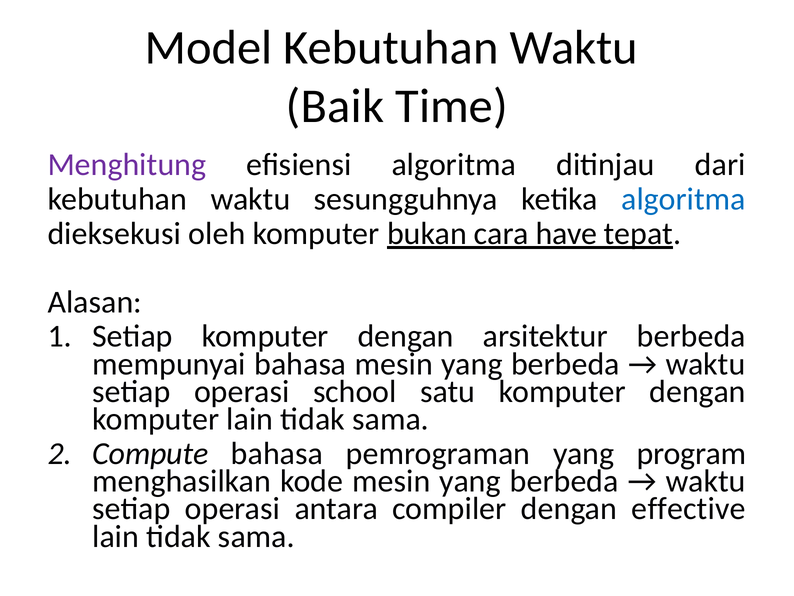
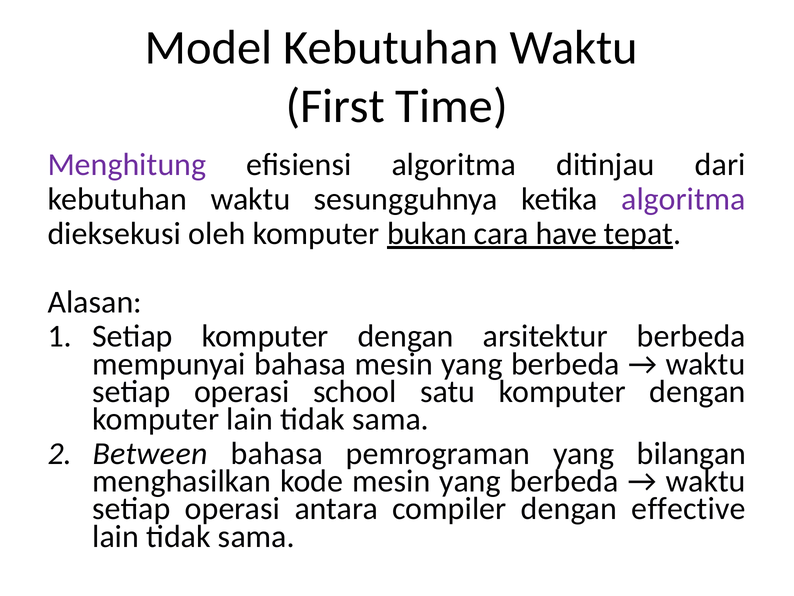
Baik: Baik -> First (335, 106)
algoritma colour: blue -> purple (683, 199)
Compute: Compute -> Between (150, 453)
program: program -> bilangan (691, 453)
